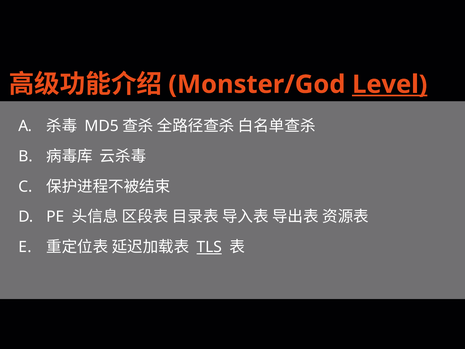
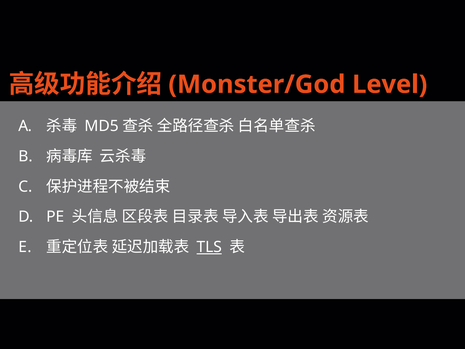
Level underline: present -> none (390, 84)
